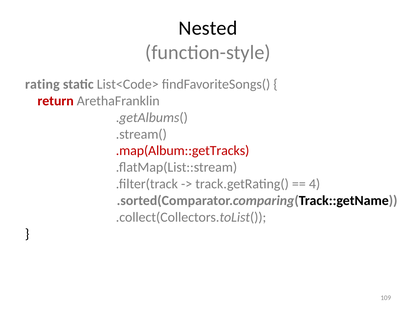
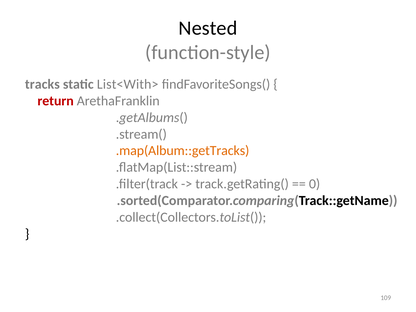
rating: rating -> tracks (42, 84)
List<Code>: List<Code> -> List<With> (128, 84)
.map(Album::getTracks colour: red -> orange (183, 151)
4: 4 -> 0 (315, 184)
